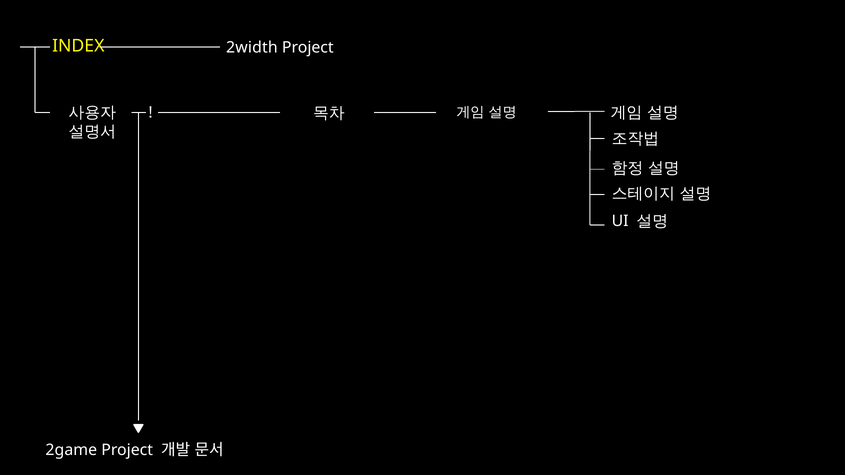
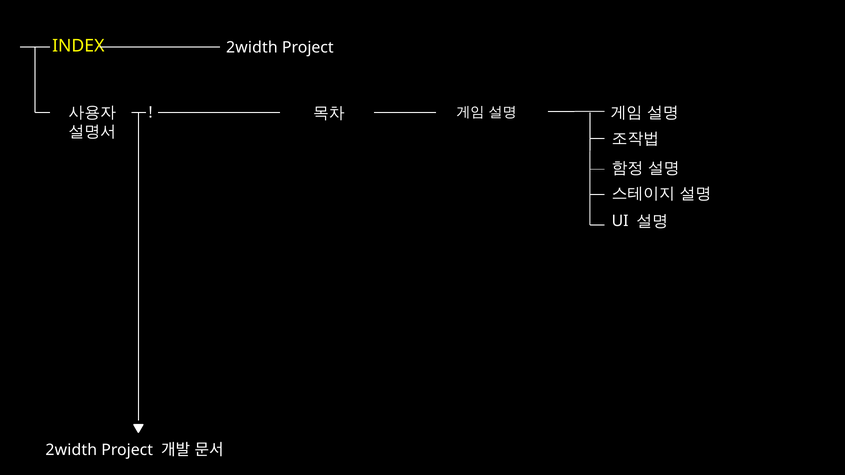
2game: 2game -> 2width (71, 450)
